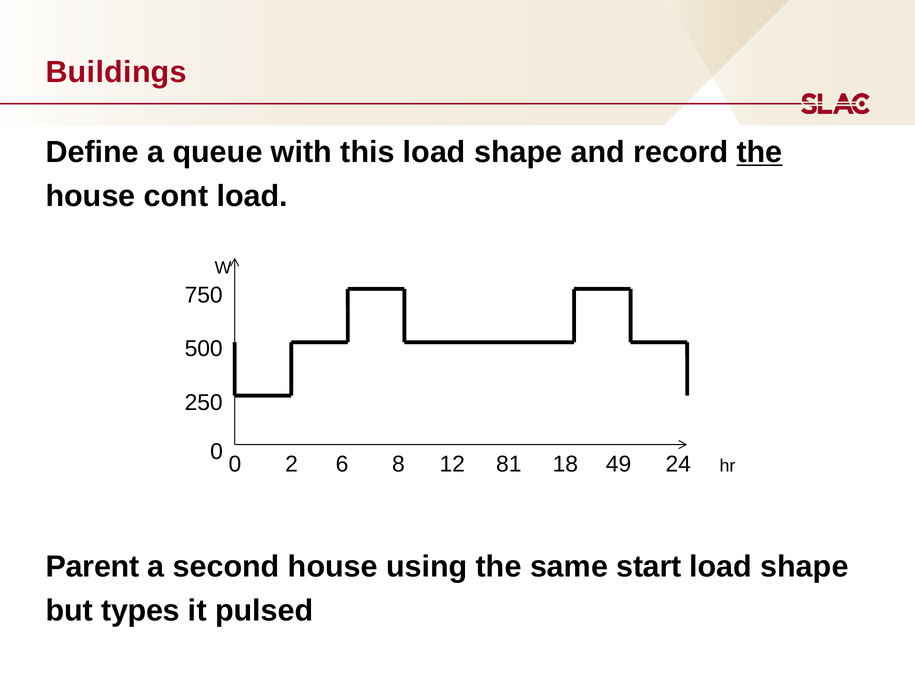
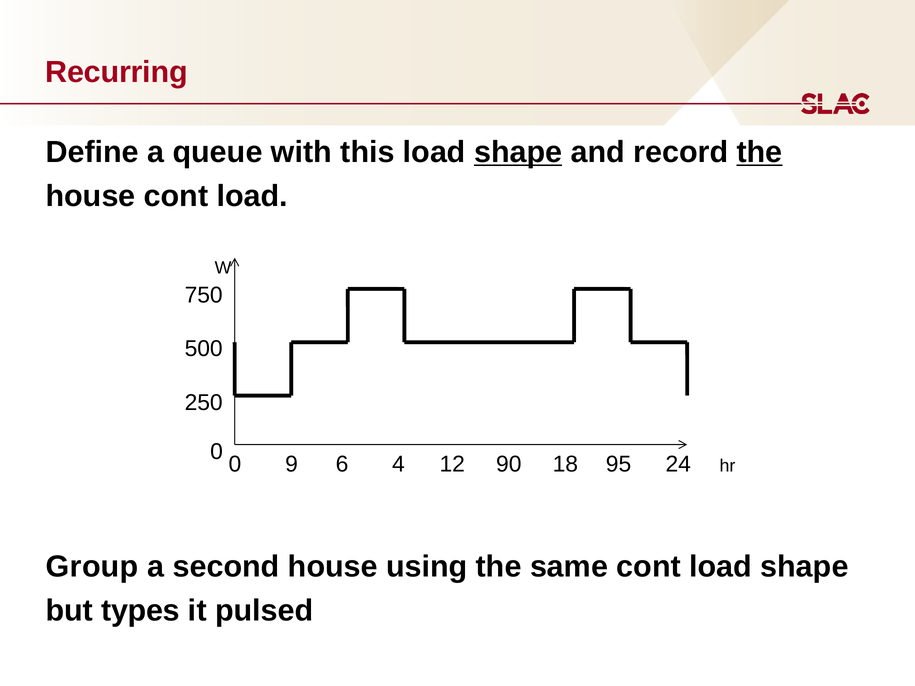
Buildings: Buildings -> Recurring (116, 72)
shape underline: none -> present (518, 152)
2: 2 -> 9 (292, 465)
8: 8 -> 4 (398, 465)
81: 81 -> 90 (509, 465)
49: 49 -> 95 (619, 465)
Parent: Parent -> Group (92, 567)
same start: start -> cont (649, 567)
